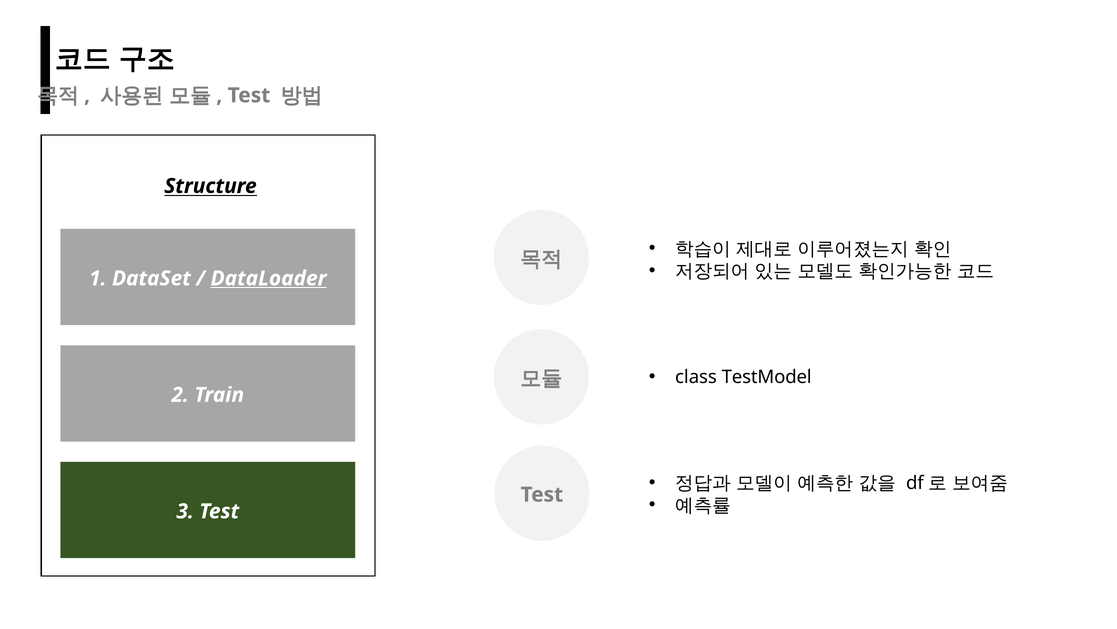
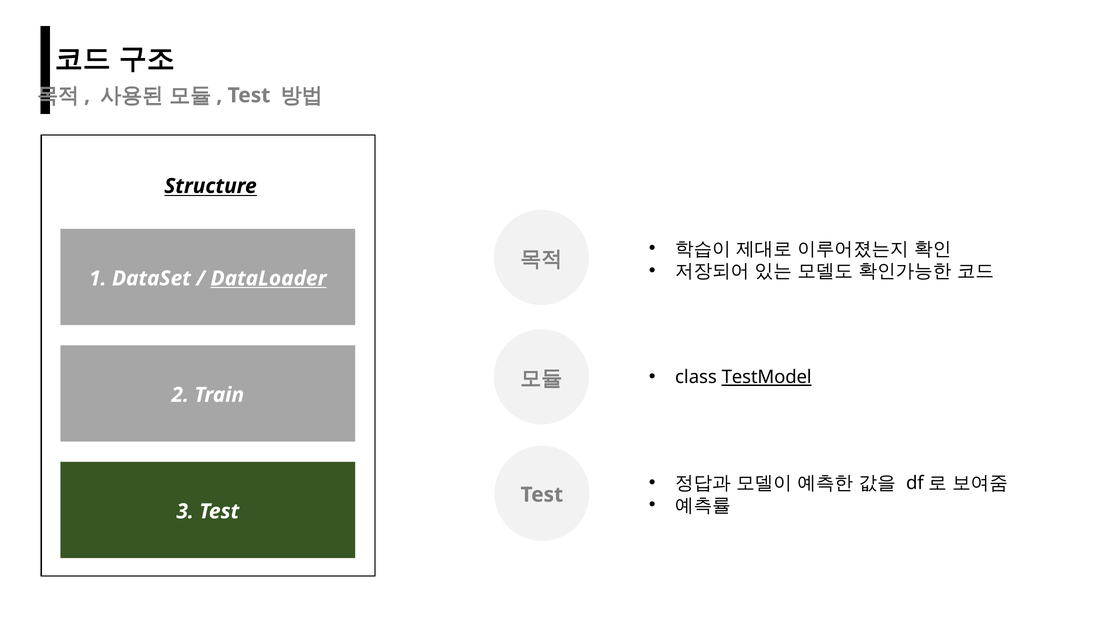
TestModel underline: none -> present (767, 377)
